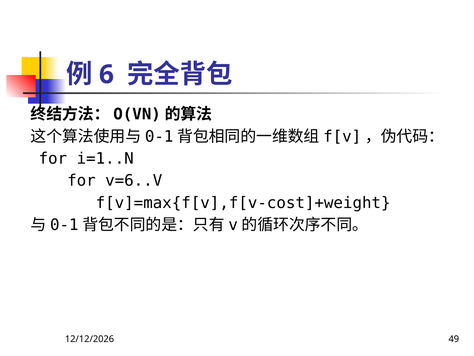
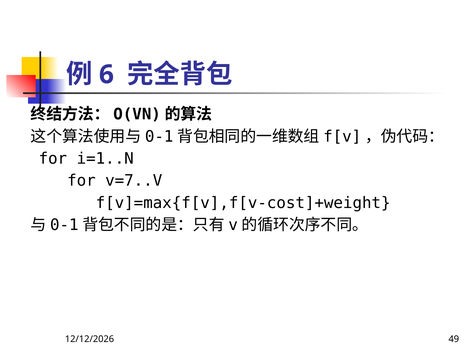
v=6..V: v=6..V -> v=7..V (134, 181)
